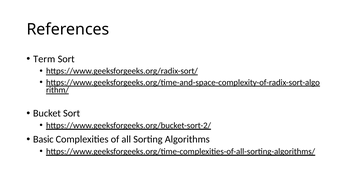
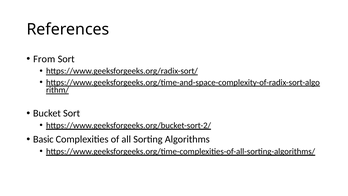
Term: Term -> From (44, 59)
